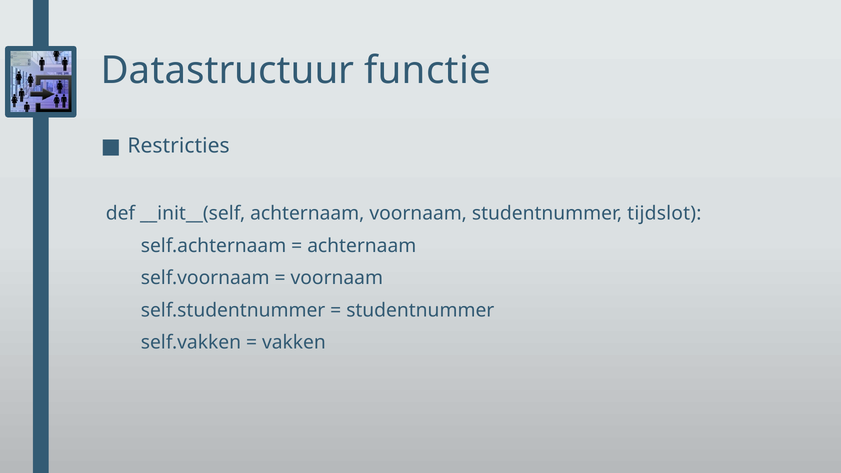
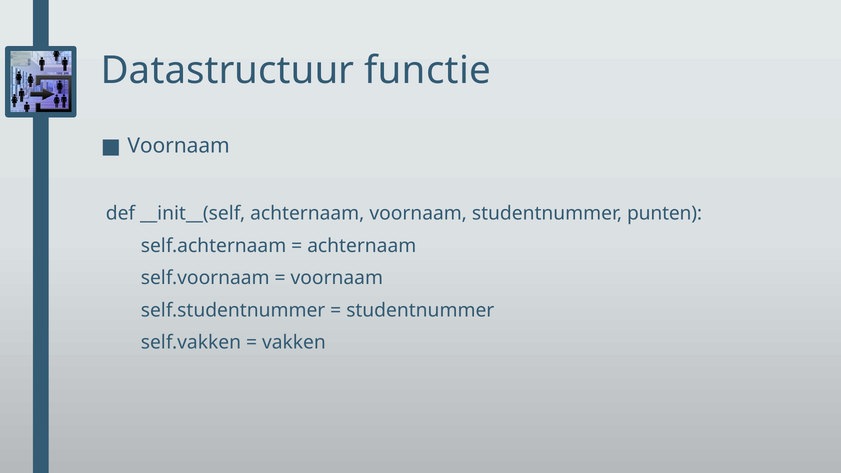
Restricties: Restricties -> Voornaam (179, 146)
tijdslot: tijdslot -> punten (665, 214)
